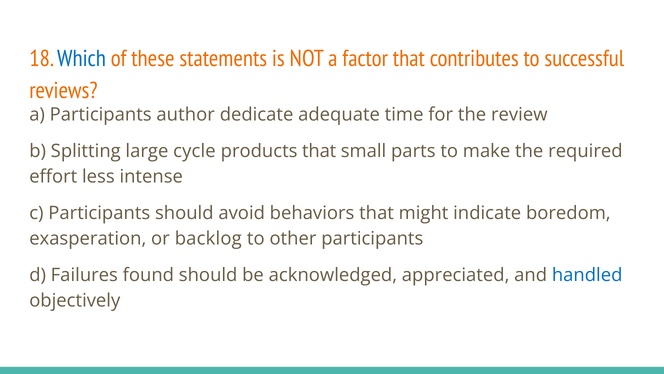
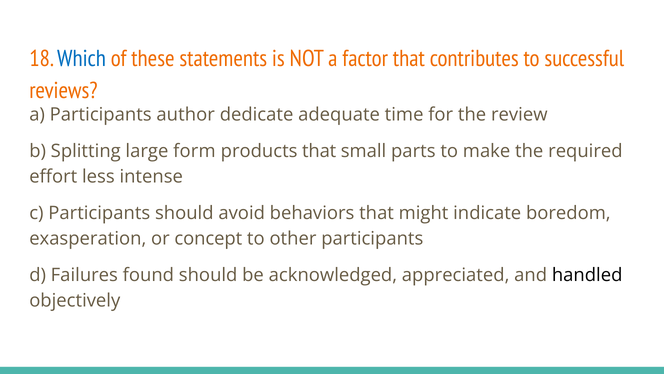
cycle: cycle -> form (194, 151)
backlog: backlog -> concept (208, 238)
handled colour: blue -> black (587, 275)
